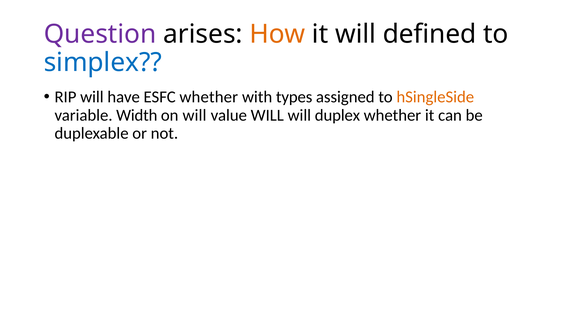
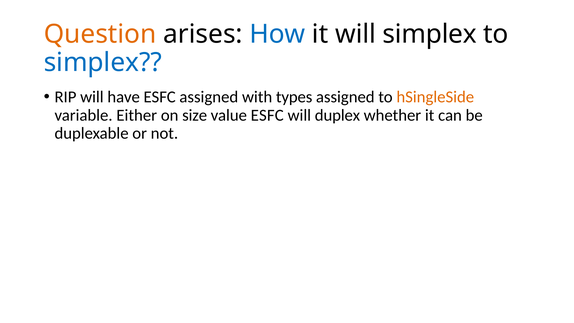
Question colour: purple -> orange (100, 34)
How colour: orange -> blue (277, 34)
will defined: defined -> simplex (430, 34)
ESFC whether: whether -> assigned (209, 97)
Width: Width -> Either (137, 115)
on will: will -> size (195, 115)
value WILL: WILL -> ESFC (267, 115)
